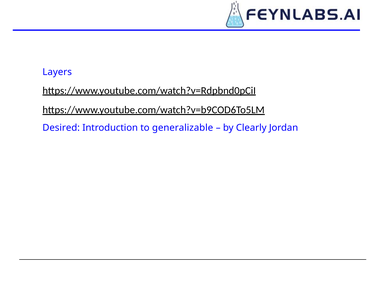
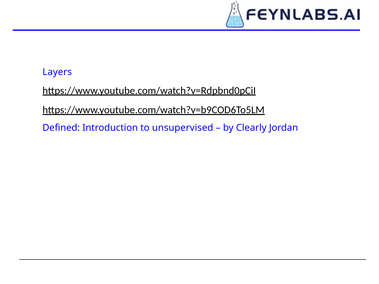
Desired: Desired -> Defined (61, 128)
generalizable: generalizable -> unsupervised (183, 128)
